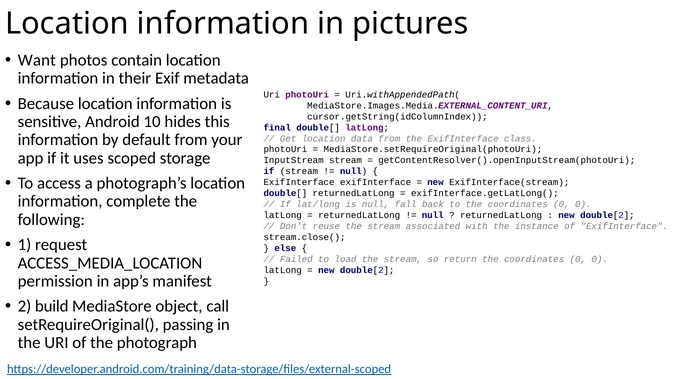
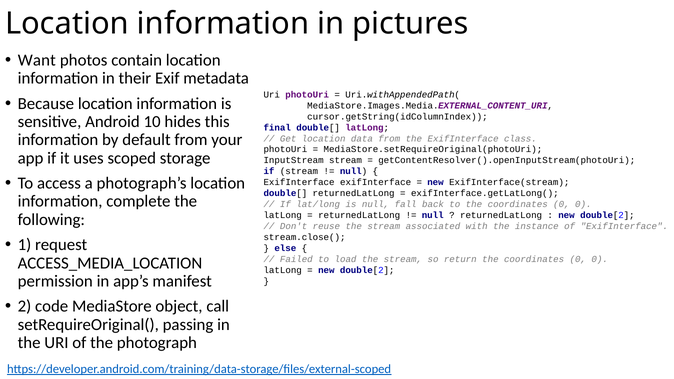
build: build -> code (52, 306)
